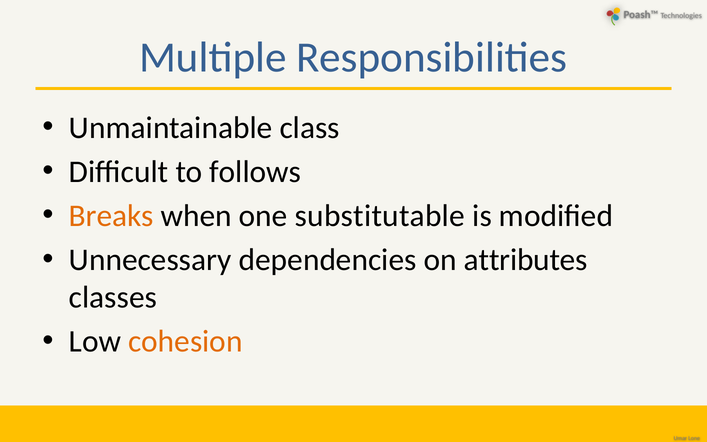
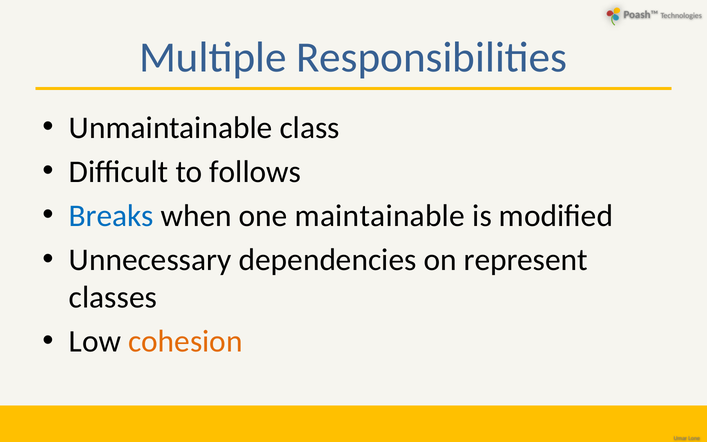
Breaks colour: orange -> blue (111, 216)
substitutable: substitutable -> maintainable (380, 216)
attributes: attributes -> represent (526, 260)
